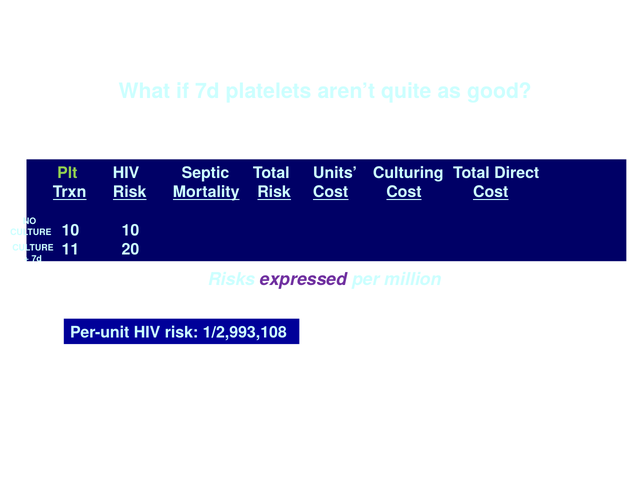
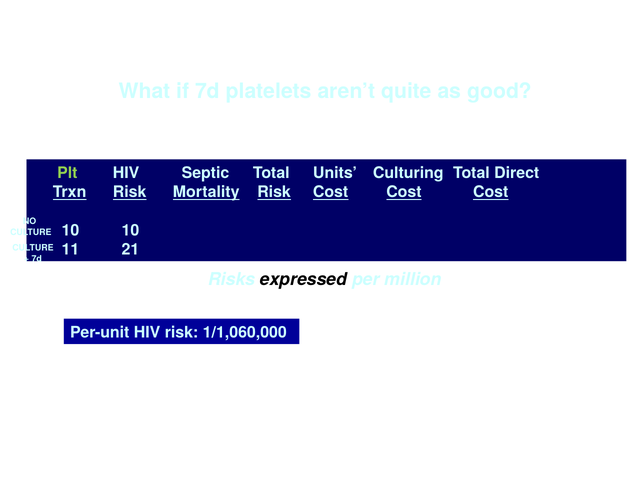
20: 20 -> 21 (130, 249)
expressed colour: purple -> black (303, 279)
1/2,993,108: 1/2,993,108 -> 1/1,060,000 (245, 332)
